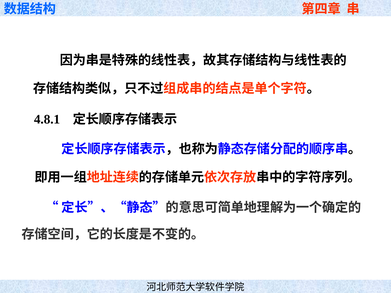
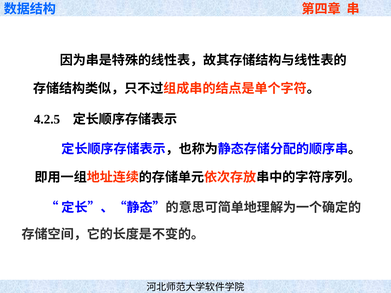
4.8.1: 4.8.1 -> 4.2.5 (47, 119)
